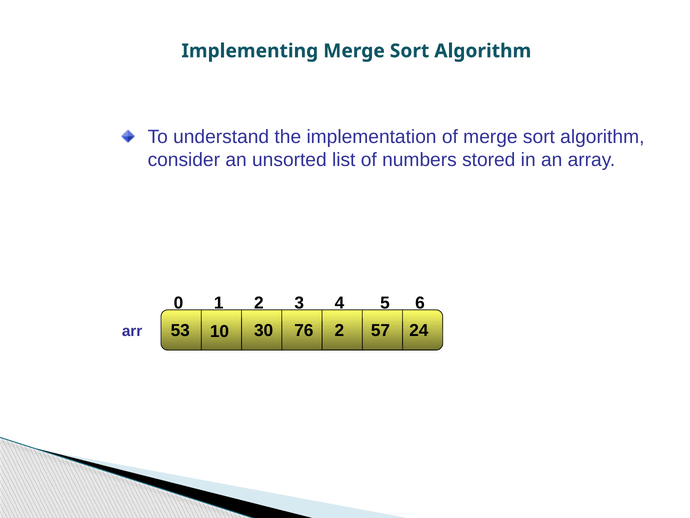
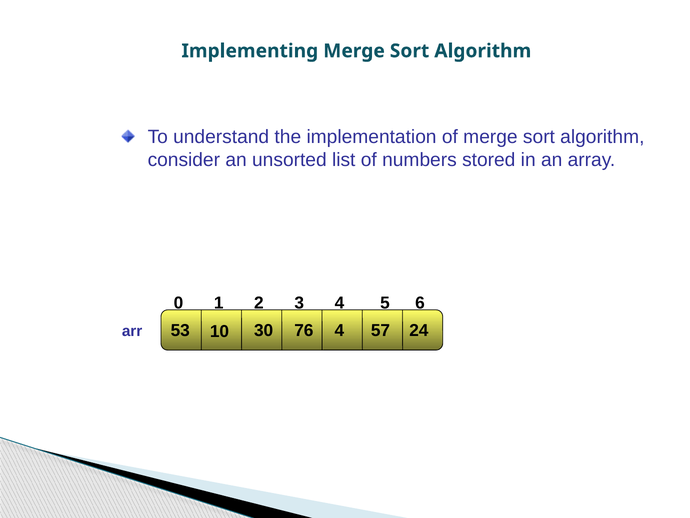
53 2: 2 -> 4 (339, 330)
